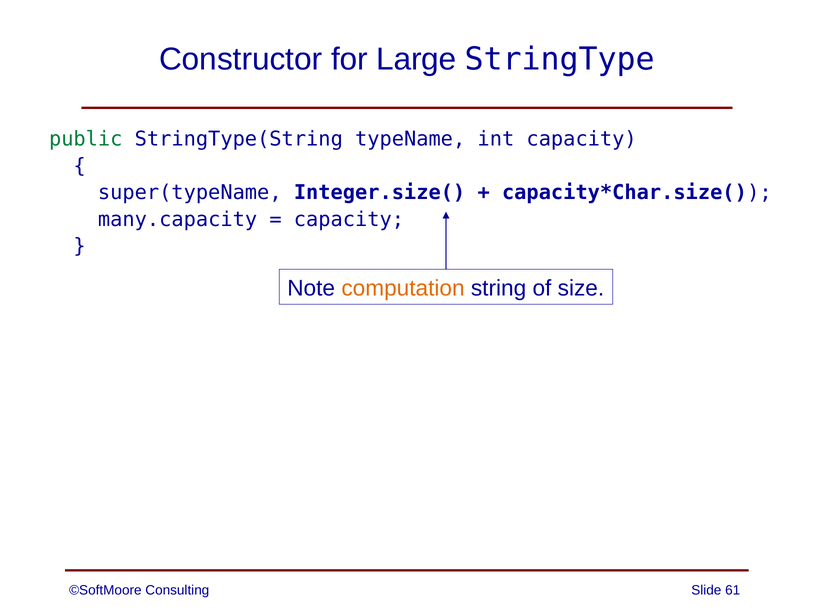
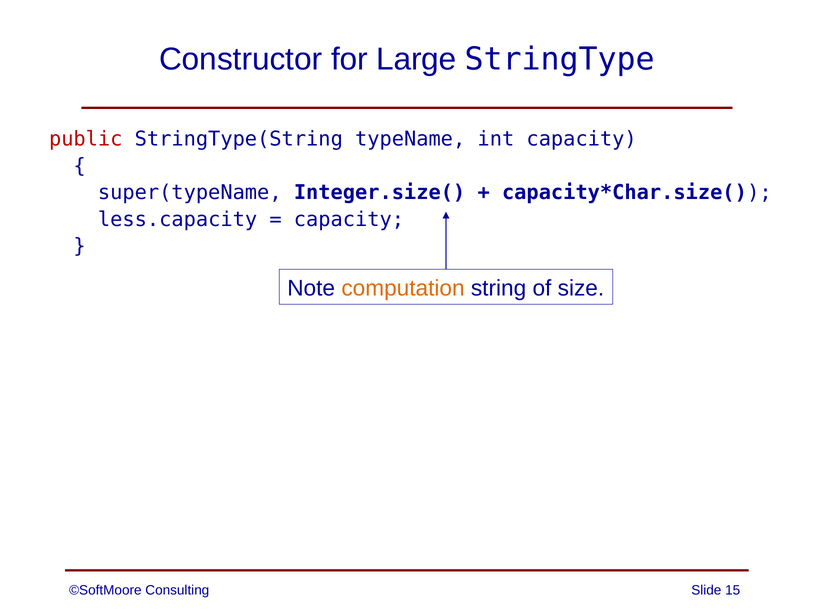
public colour: green -> red (86, 139)
many.capacity: many.capacity -> less.capacity (178, 219)
61: 61 -> 15 (733, 590)
